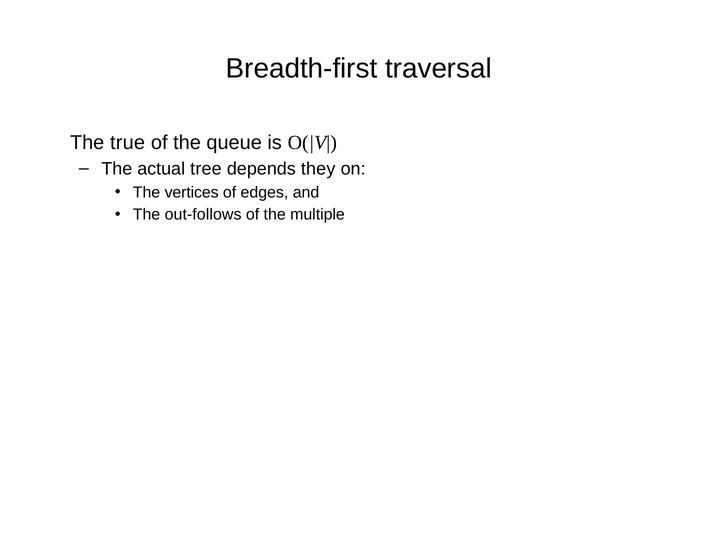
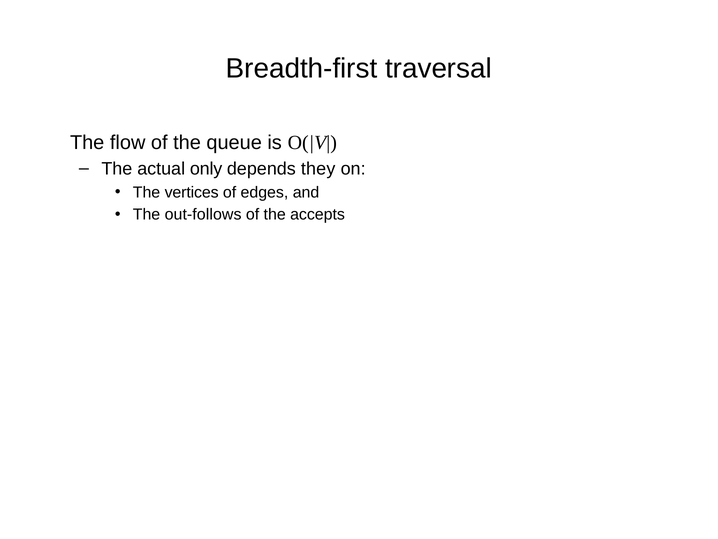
true: true -> flow (128, 143)
tree: tree -> only (206, 169)
multiple: multiple -> accepts (318, 215)
